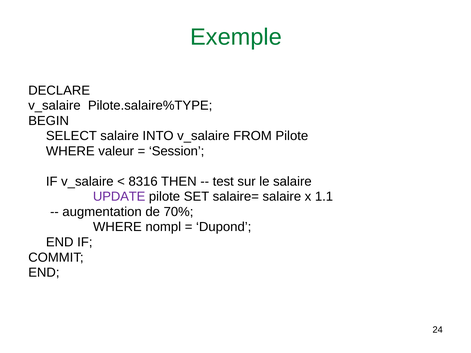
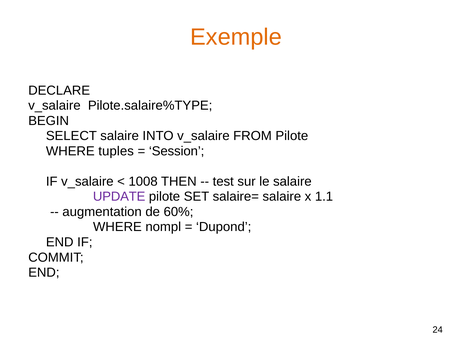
Exemple colour: green -> orange (236, 37)
valeur: valeur -> tuples (116, 151)
8316: 8316 -> 1008 (143, 182)
70%: 70% -> 60% (179, 212)
